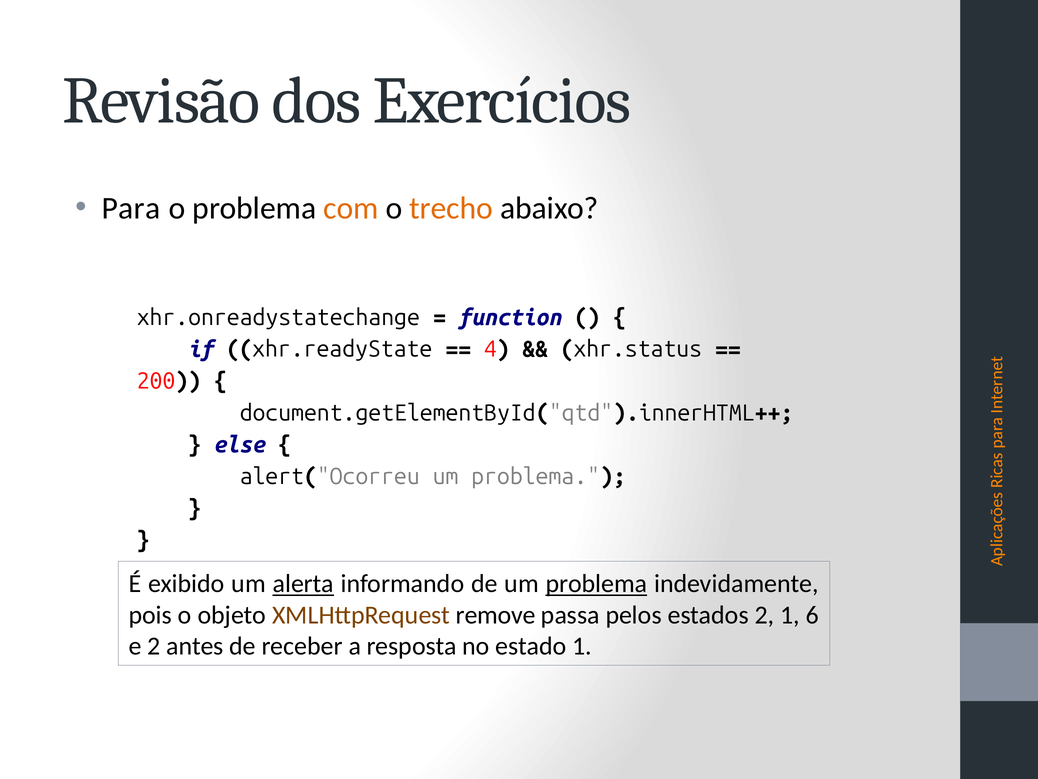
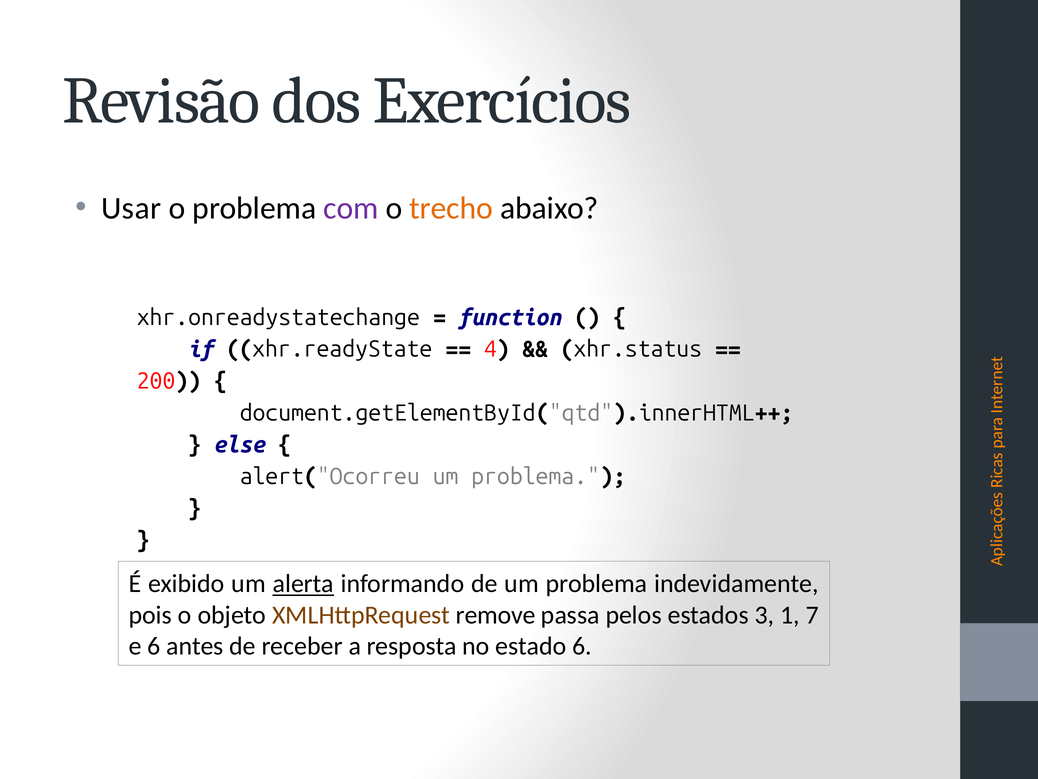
Para: Para -> Usar (131, 208)
com colour: orange -> purple (351, 208)
problema underline: present -> none (596, 584)
estados 2: 2 -> 3 (764, 615)
6: 6 -> 7 (812, 615)
e 2: 2 -> 6 (154, 646)
estado 1: 1 -> 6 (582, 646)
